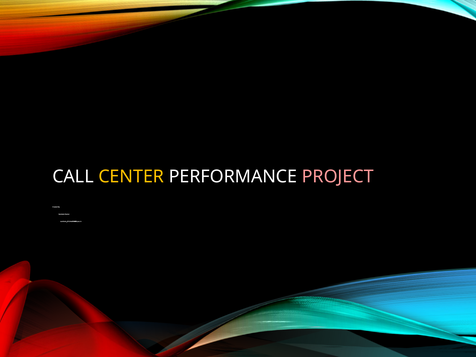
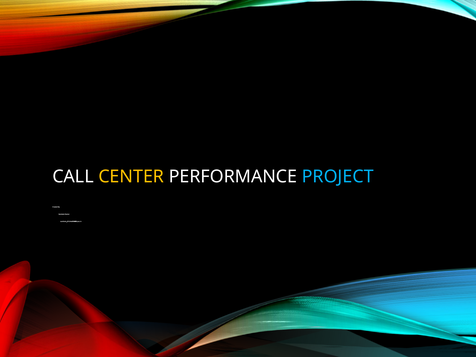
PROJECT colour: pink -> light blue (338, 177)
